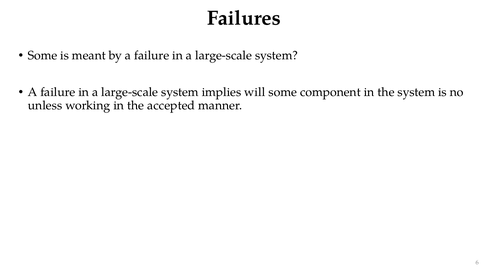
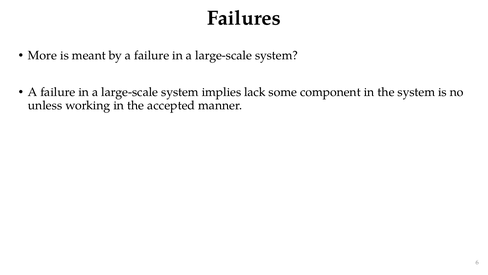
Some: Some -> More (42, 55)
will: will -> lack (255, 92)
